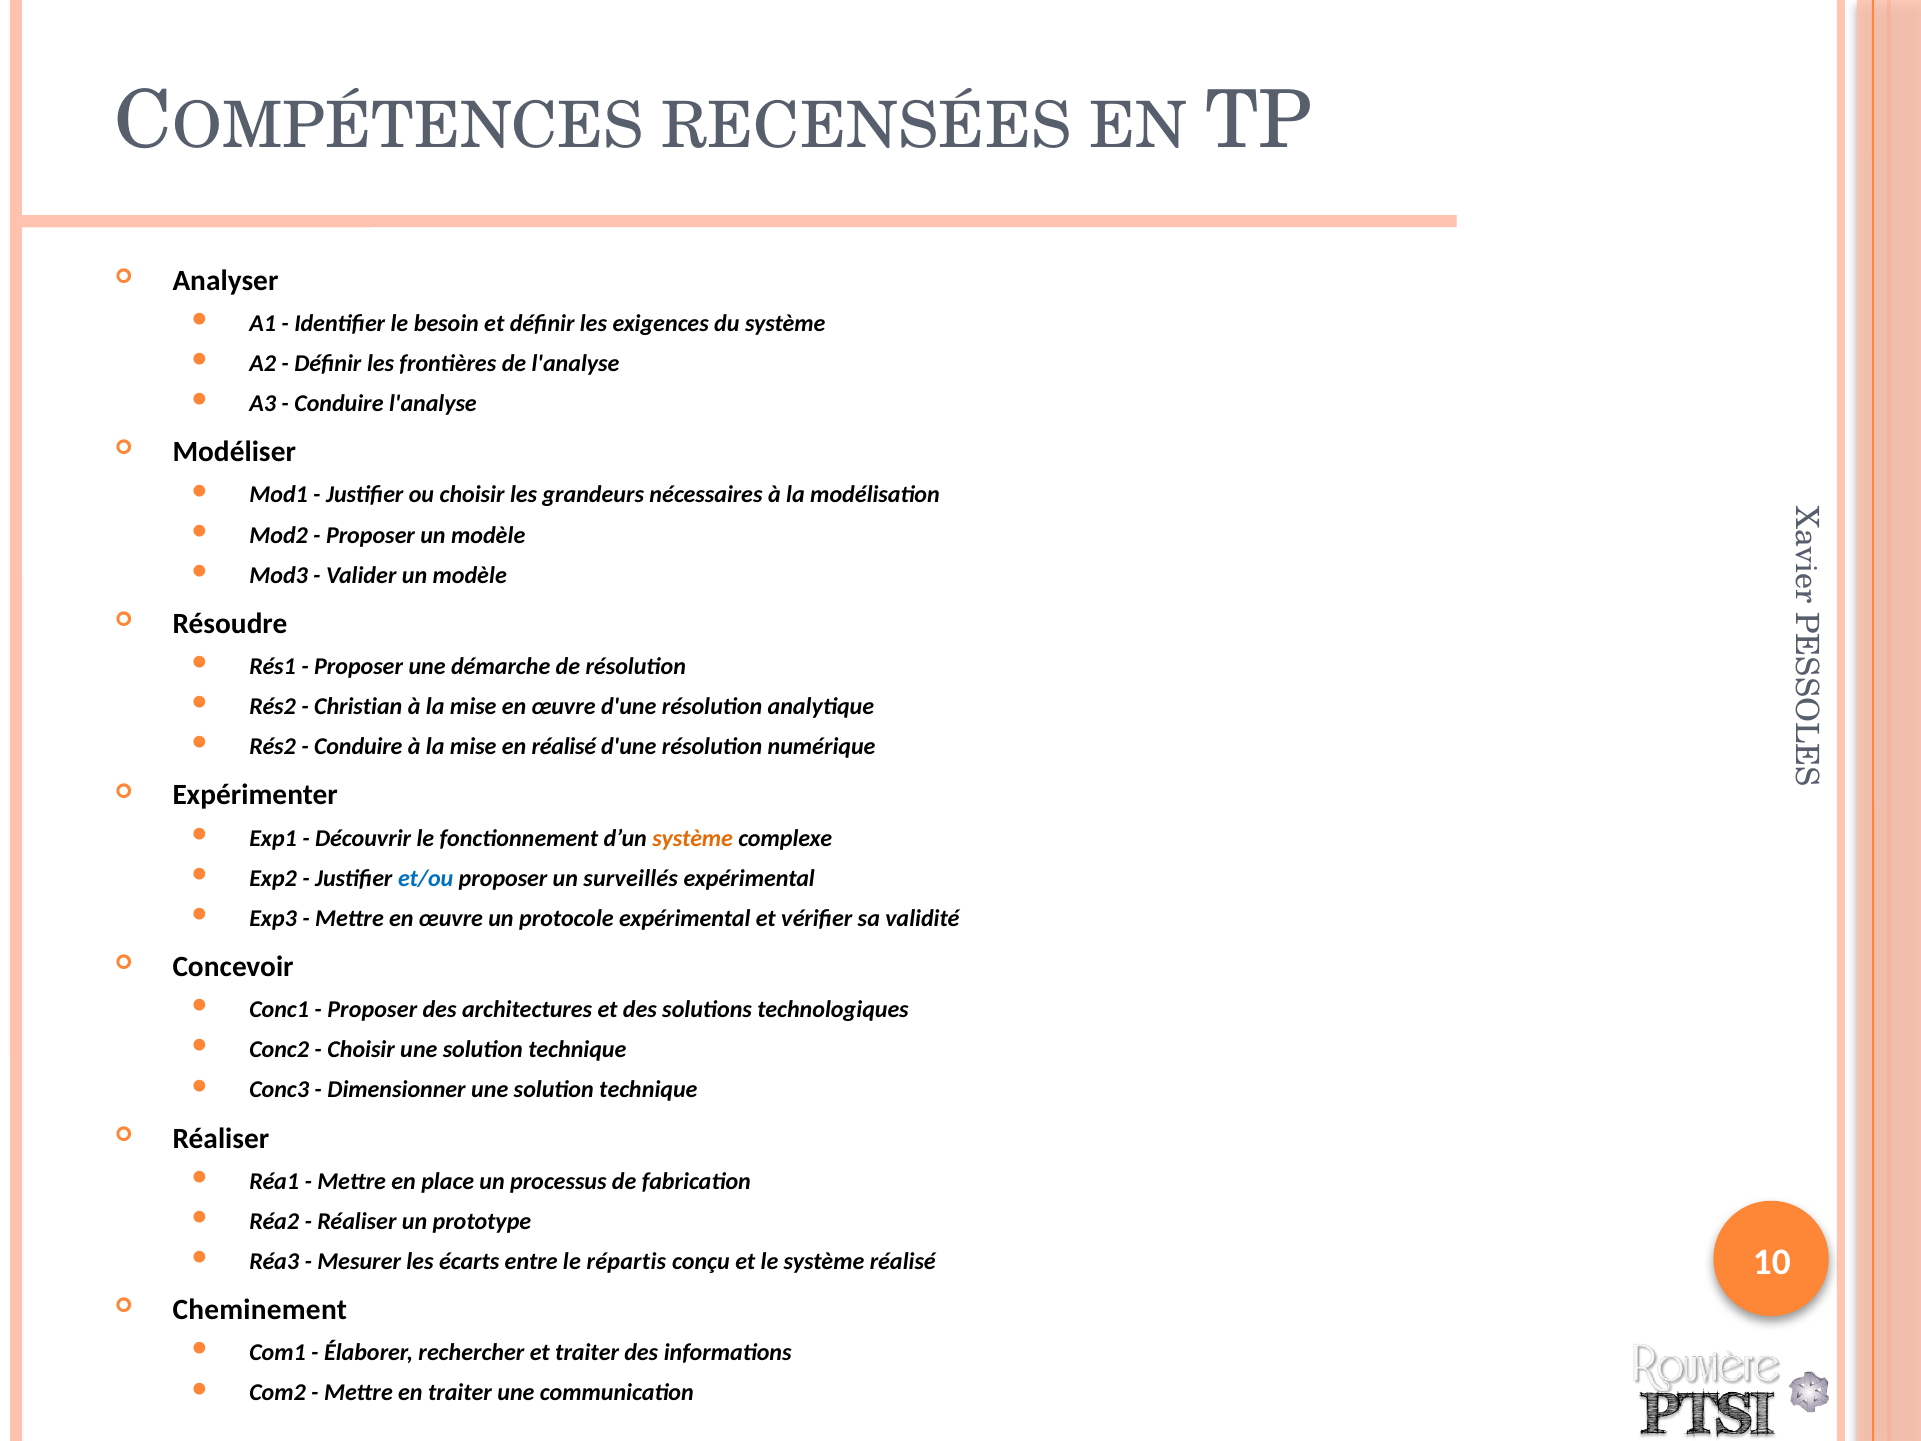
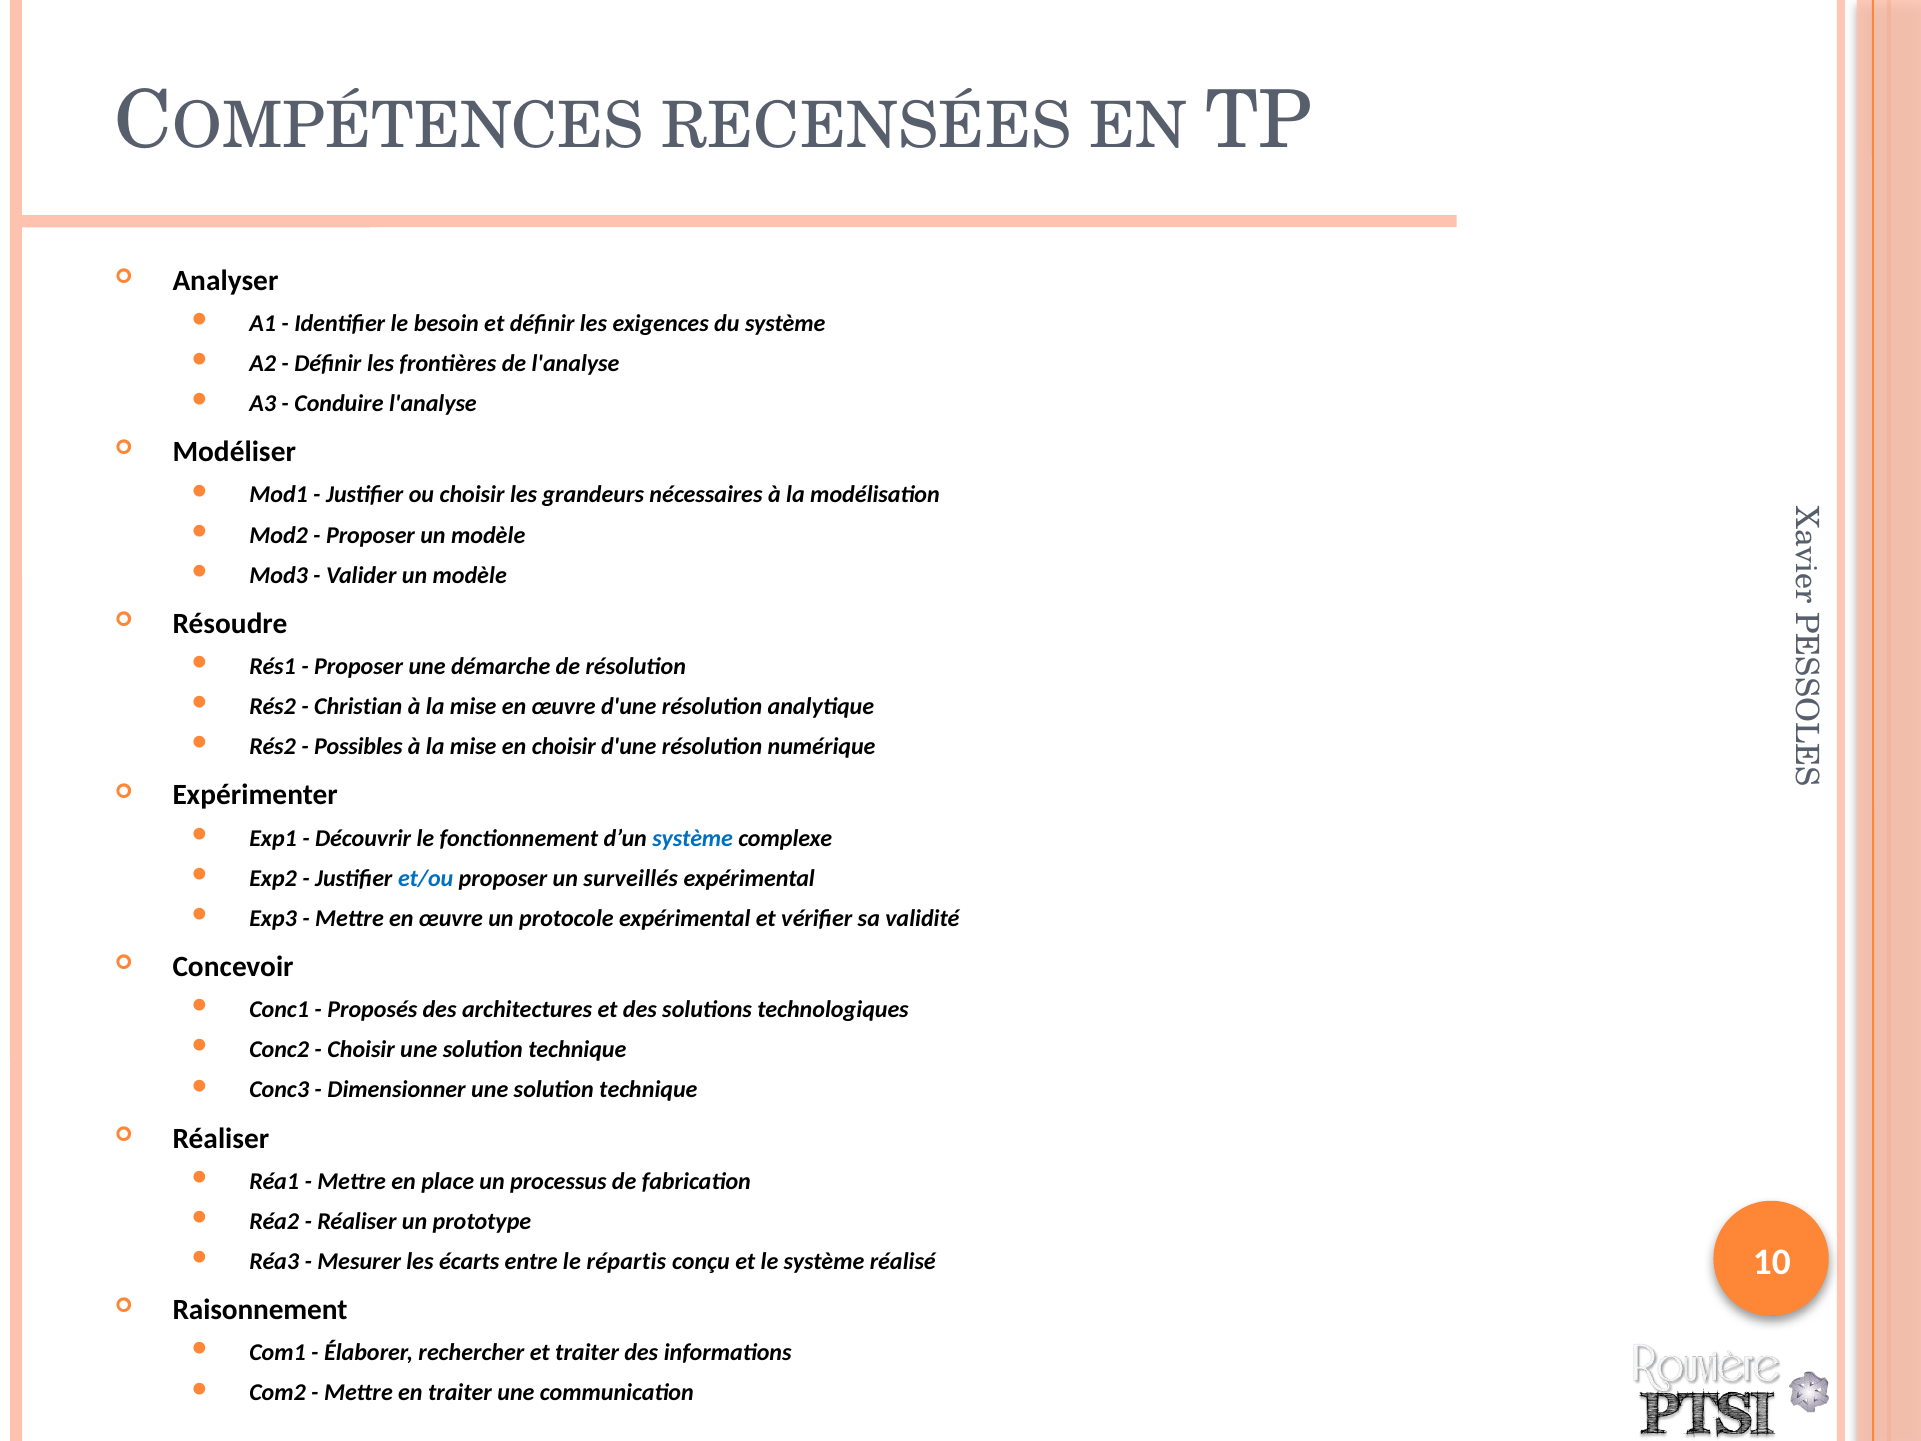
Conduire: Conduire -> Possibles (358, 747)
en réalisé: réalisé -> choisir (564, 747)
système colour: orange -> blue (693, 838)
Proposer: Proposer -> Proposés (372, 1010)
Cheminement: Cheminement -> Raisonnement (260, 1310)
